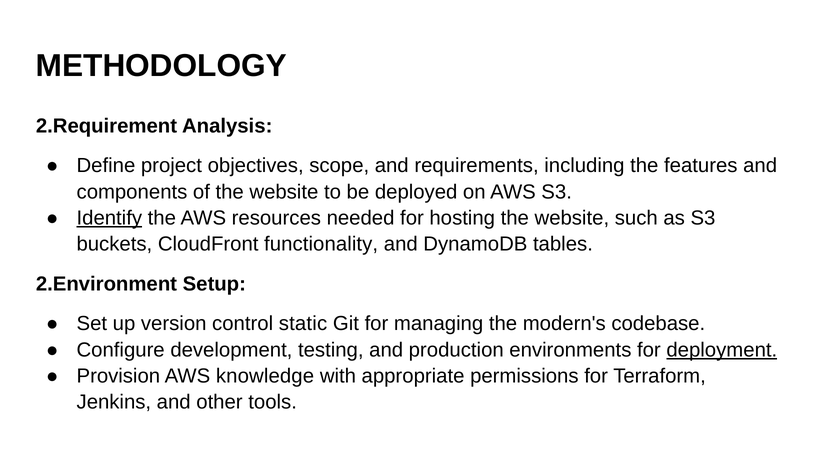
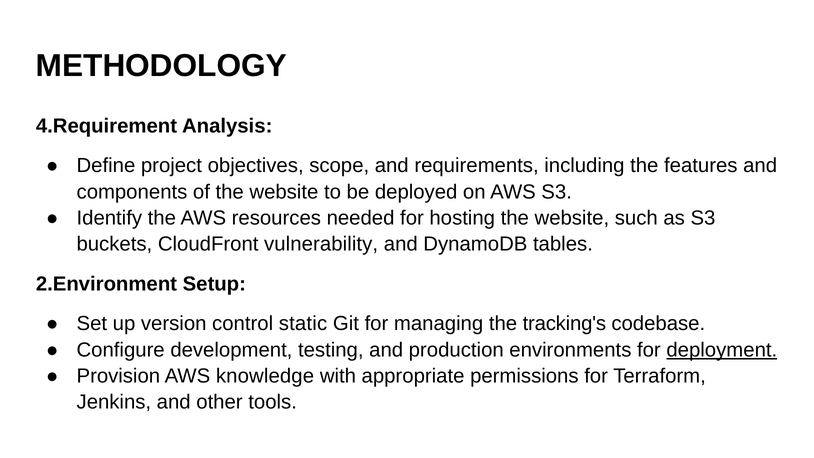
2.Requirement: 2.Requirement -> 4.Requirement (106, 126)
Identify underline: present -> none (109, 218)
functionality: functionality -> vulnerability (321, 244)
modern's: modern's -> tracking's (564, 324)
